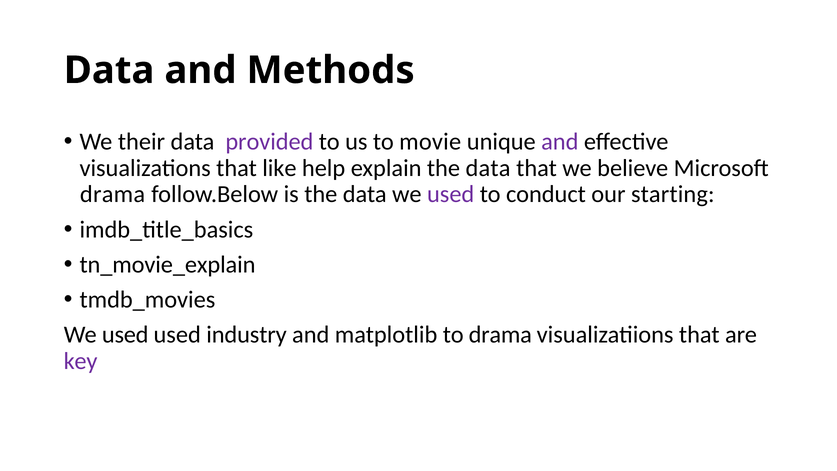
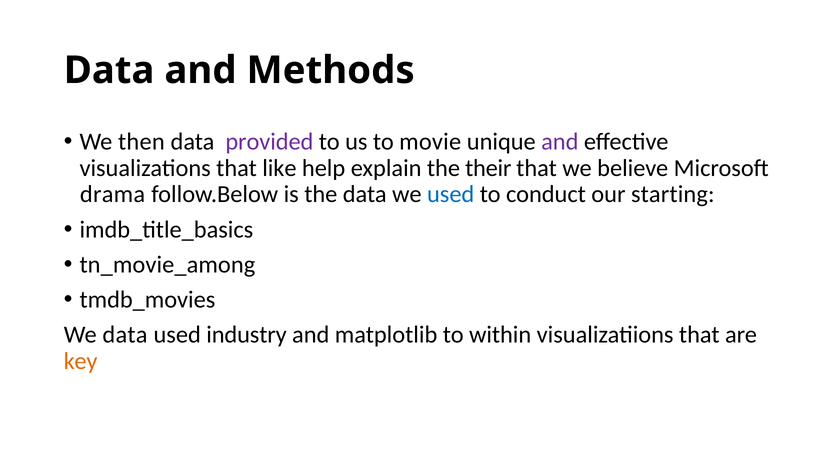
their: their -> then (141, 142)
explain the data: data -> their (488, 168)
used colour: purple -> blue (451, 194)
tn_movie_explain: tn_movie_explain -> tn_movie_among (167, 264)
used: used -> data (125, 335)
to drama: drama -> within (500, 335)
key colour: purple -> orange (81, 361)
